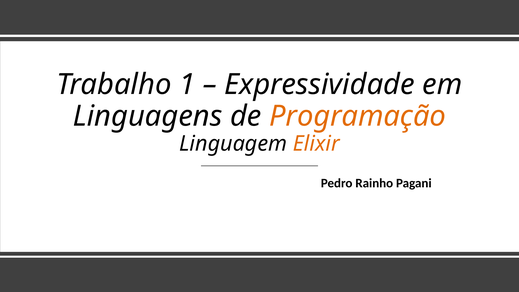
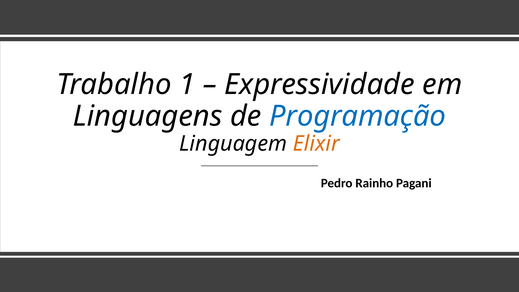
Programação colour: orange -> blue (358, 116)
